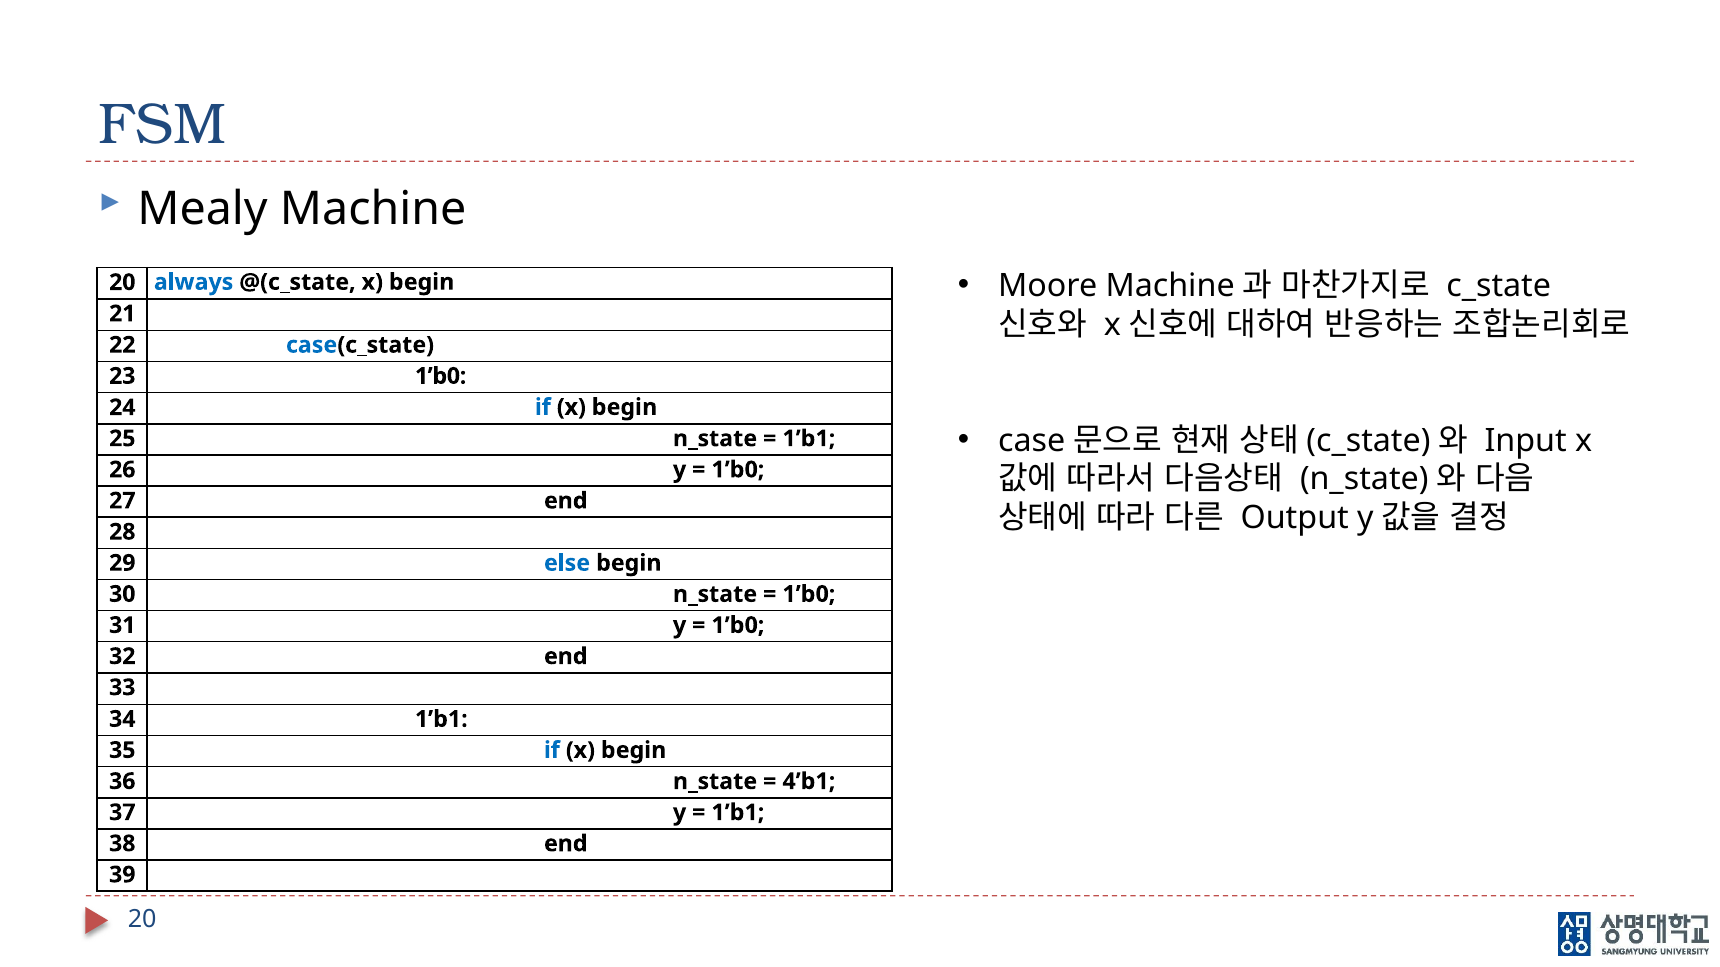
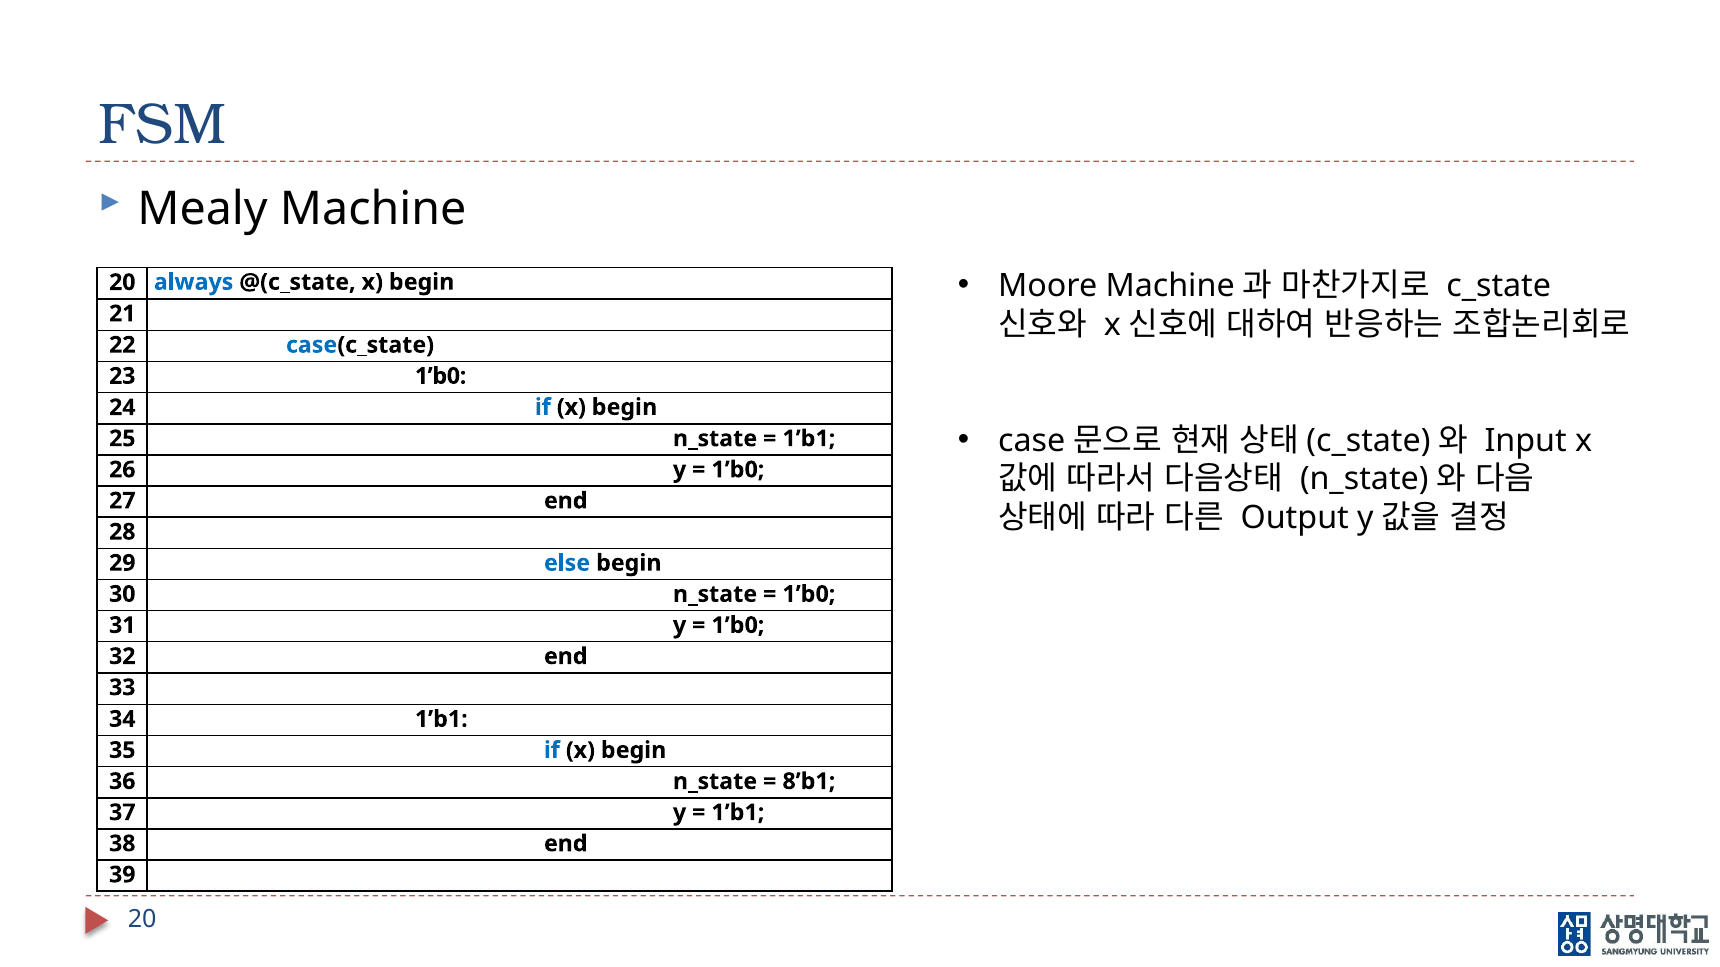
4’b1: 4’b1 -> 8’b1 (809, 782)
